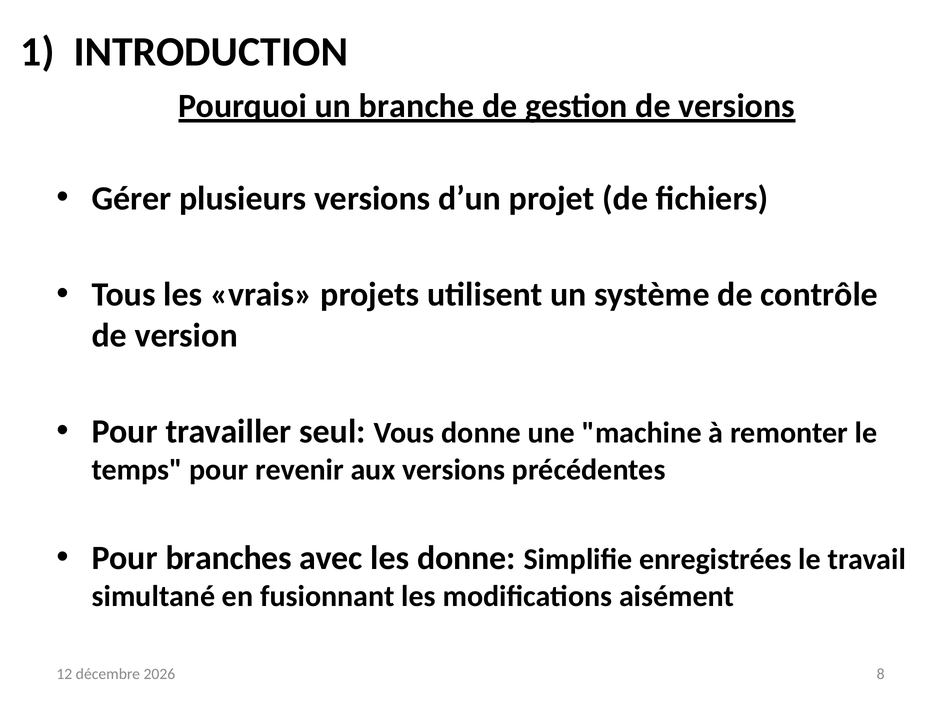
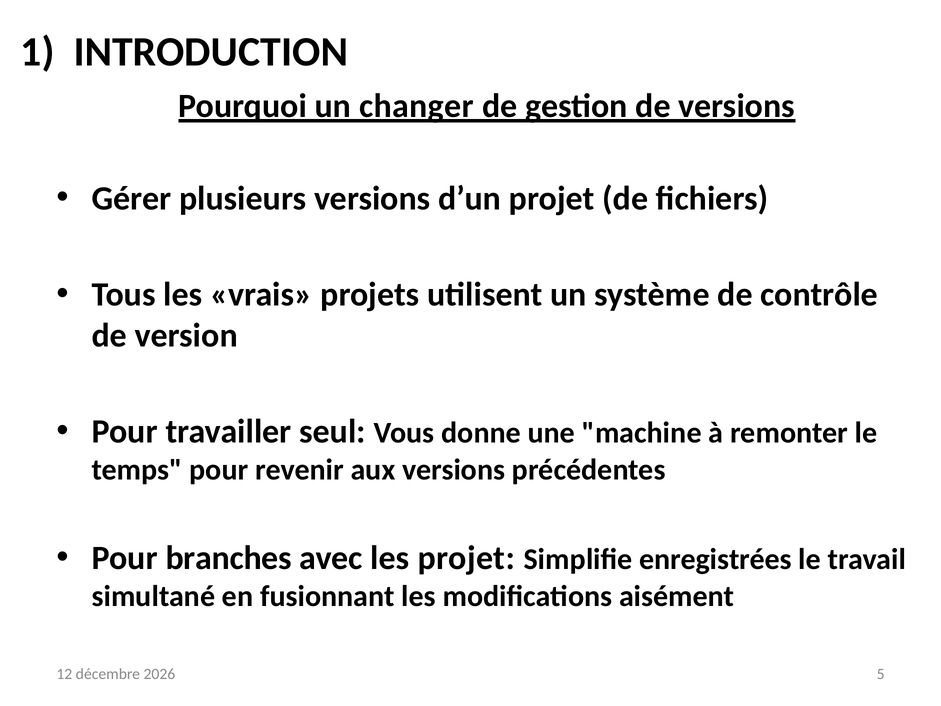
branche: branche -> changer (416, 106)
les donne: donne -> projet (466, 558)
8: 8 -> 5 (881, 674)
